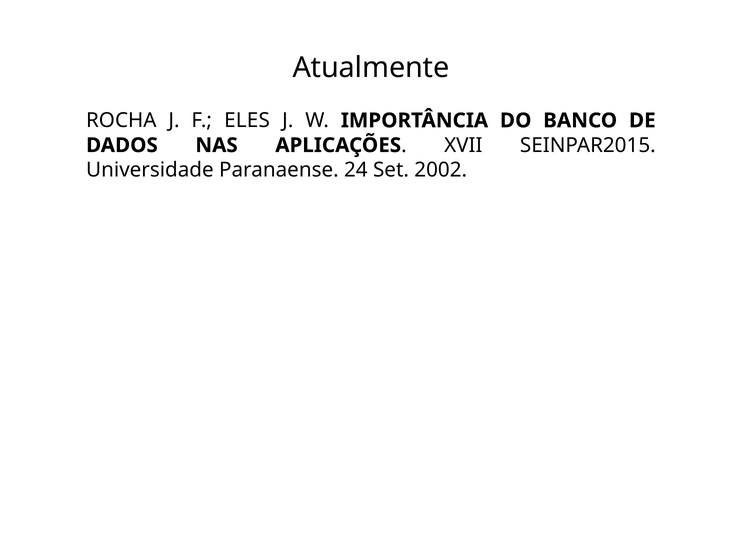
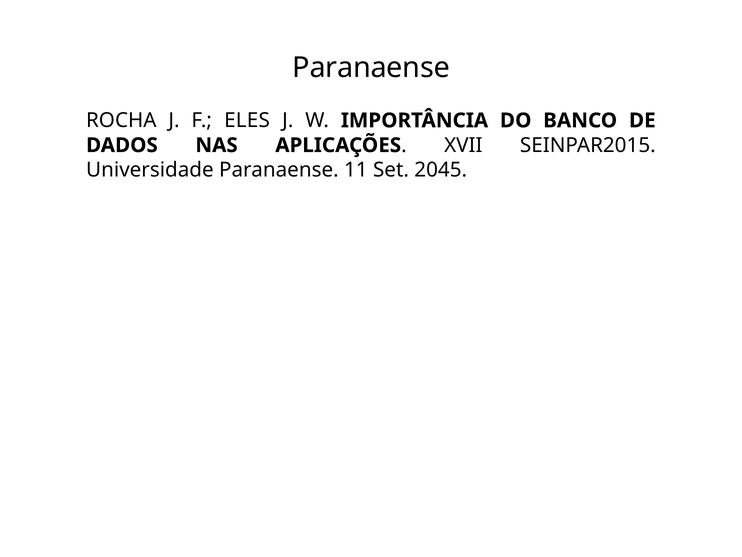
Atualmente: Atualmente -> Paranaense (371, 67)
24: 24 -> 11 (356, 170)
2002: 2002 -> 2045 (441, 170)
